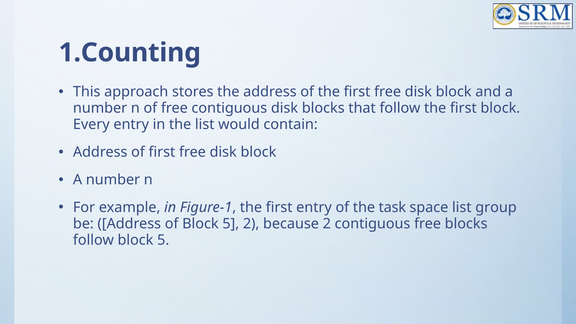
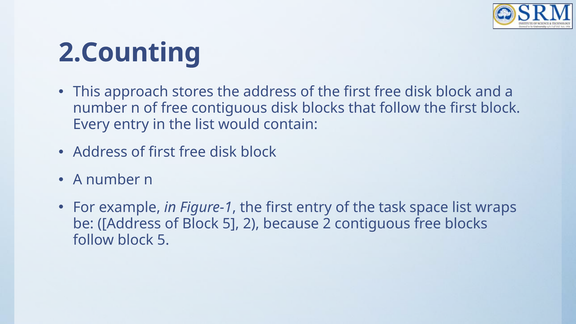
1.Counting: 1.Counting -> 2.Counting (130, 53)
group: group -> wraps (496, 207)
